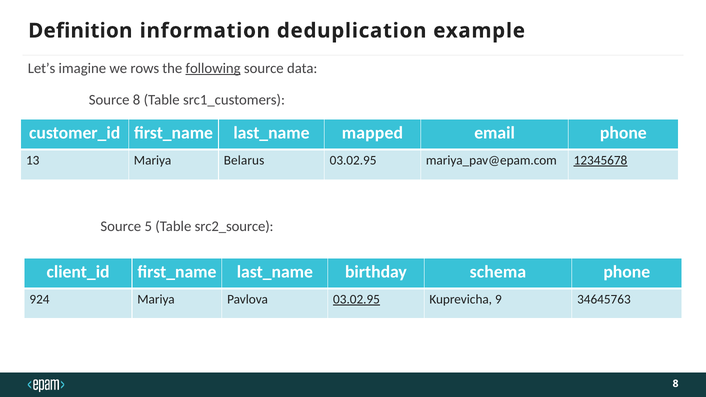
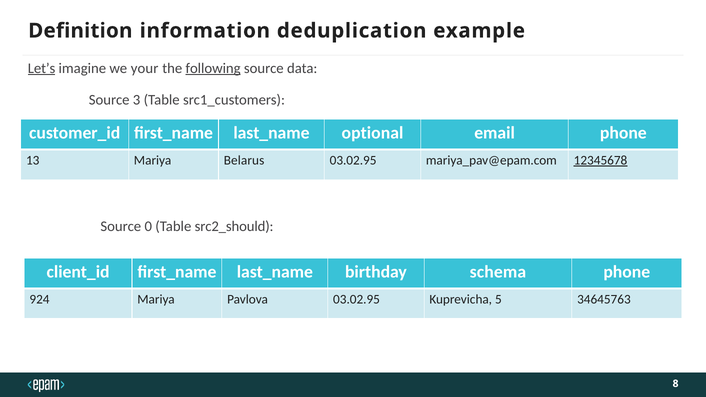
Let’s underline: none -> present (42, 68)
rows: rows -> your (145, 68)
Source 8: 8 -> 3 (137, 100)
mapped: mapped -> optional (372, 133)
5: 5 -> 0 (148, 226)
src2_source: src2_source -> src2_should (234, 226)
03.02.95 underline: present -> none (357, 299)
9: 9 -> 5 (498, 299)
